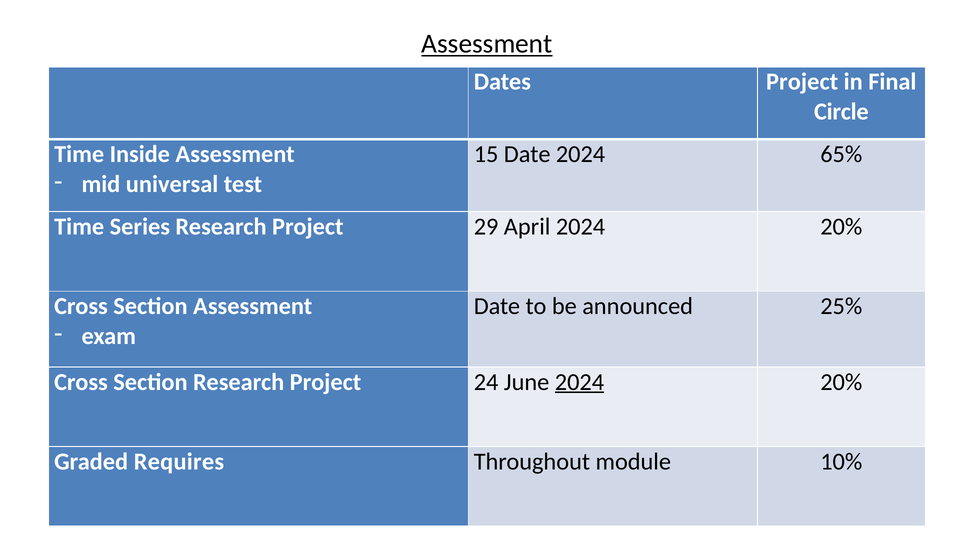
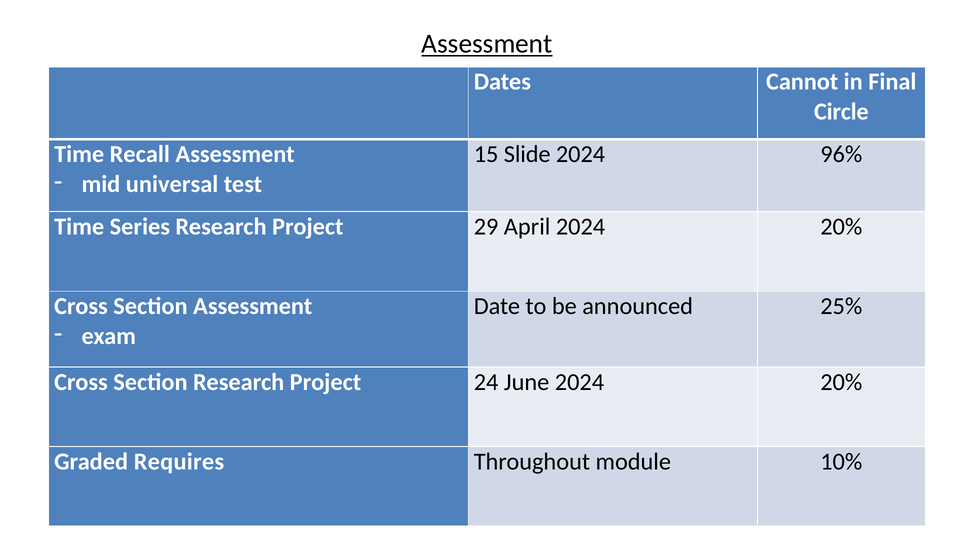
Dates Project: Project -> Cannot (802, 82)
Inside: Inside -> Recall (140, 154)
15 Date: Date -> Slide (527, 154)
65%: 65% -> 96% (841, 154)
2024 underline: present -> none (579, 382)
